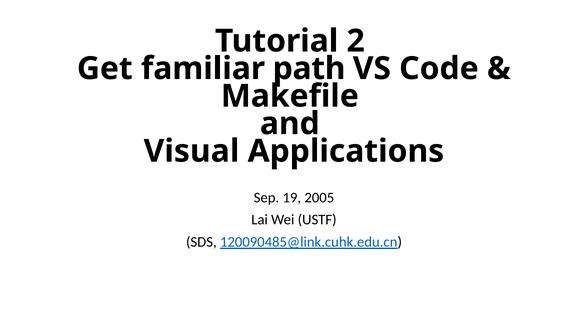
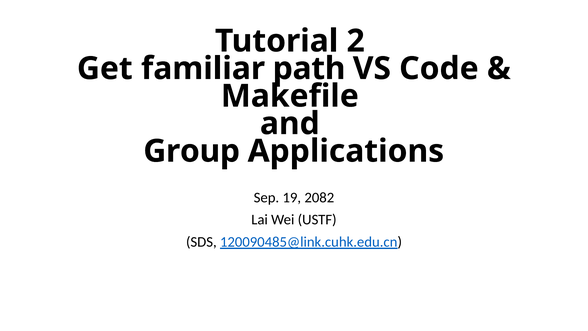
Visual: Visual -> Group (192, 151)
2005: 2005 -> 2082 (319, 197)
